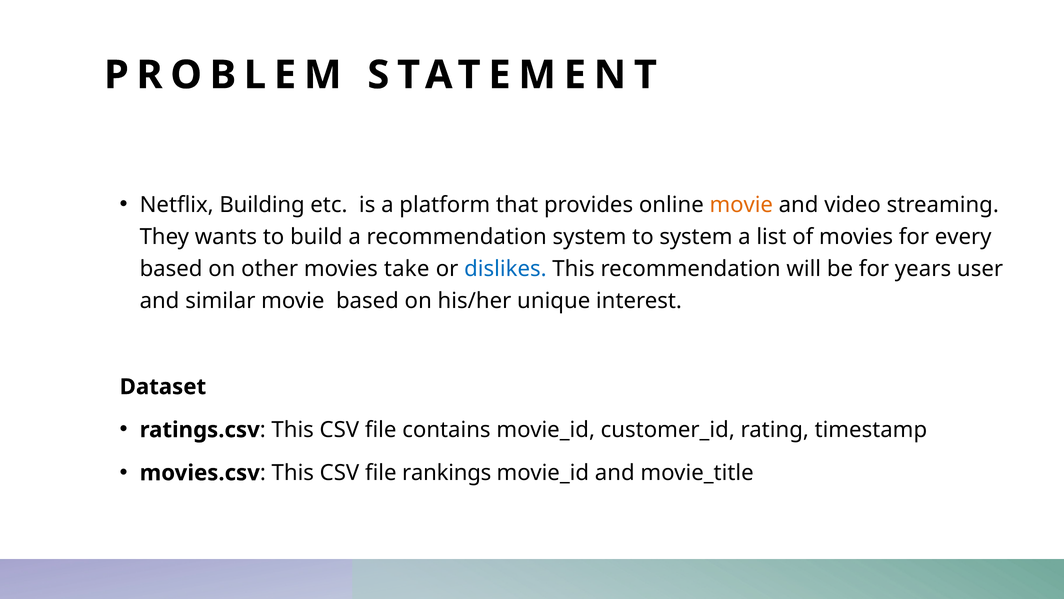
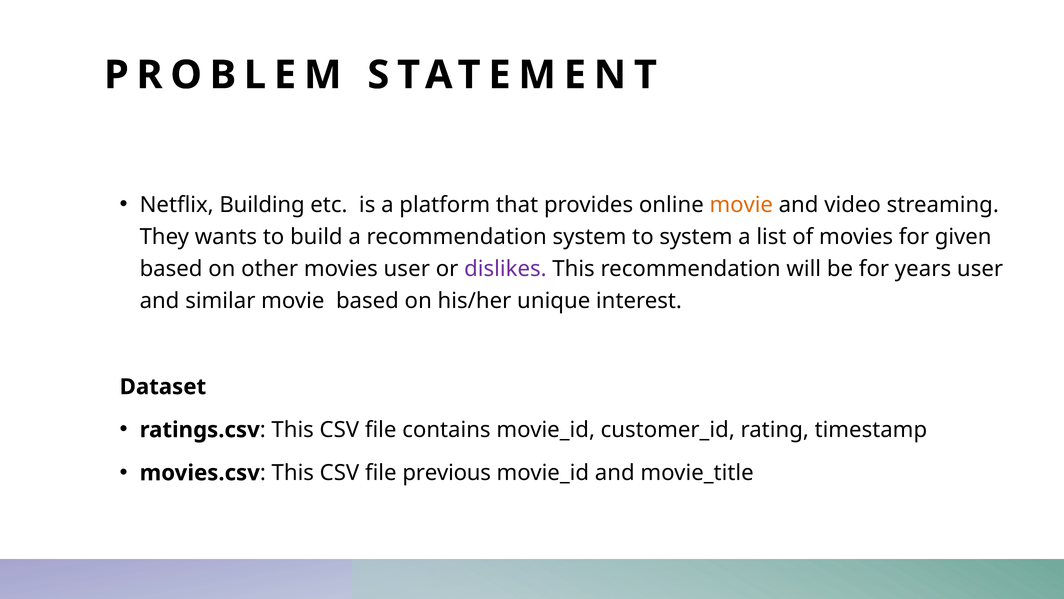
every: every -> given (963, 237)
movies take: take -> user (407, 269)
dislikes colour: blue -> purple (505, 269)
rankings: rankings -> previous (447, 473)
